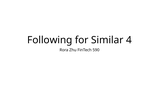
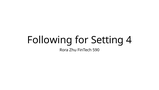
Similar: Similar -> Setting (107, 40)
